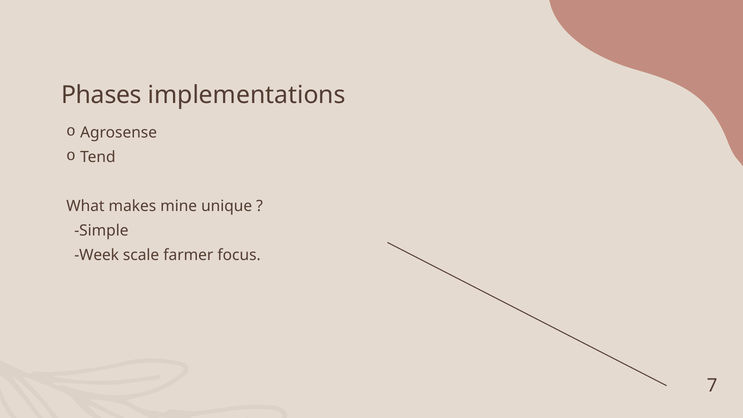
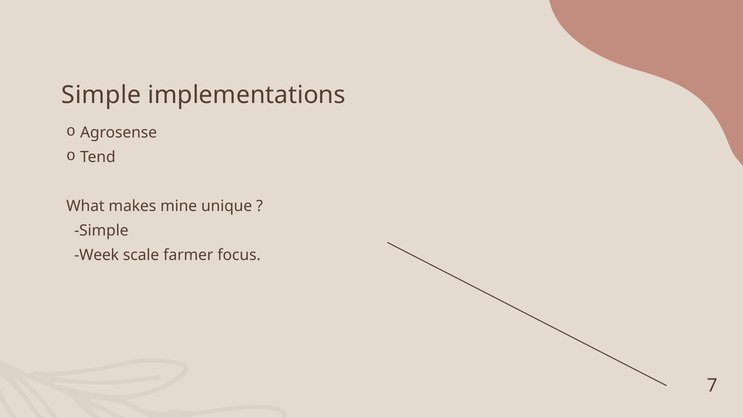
Phases: Phases -> Simple (101, 95)
